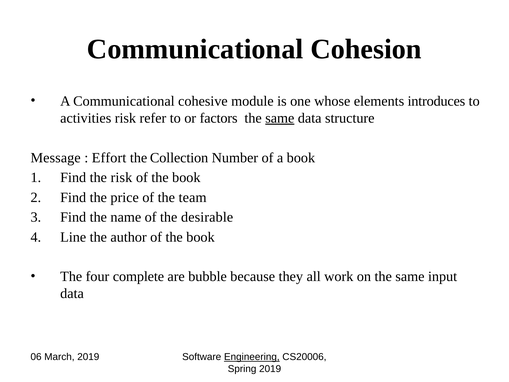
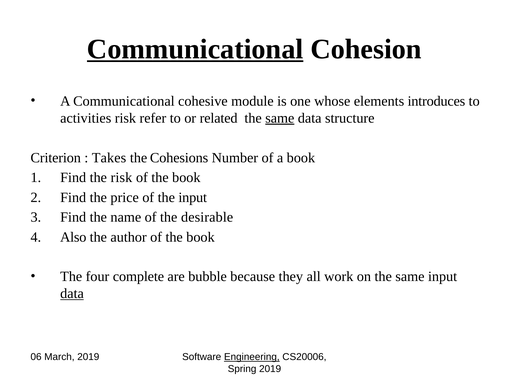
Communicational underline: none -> present (195, 49)
factors: factors -> related (219, 118)
Message: Message -> Criterion (56, 158)
Effort: Effort -> Takes (109, 158)
Collection: Collection -> Cohesions (179, 158)
the team: team -> input (193, 197)
Line: Line -> Also (73, 237)
data underline: none -> present (72, 293)
